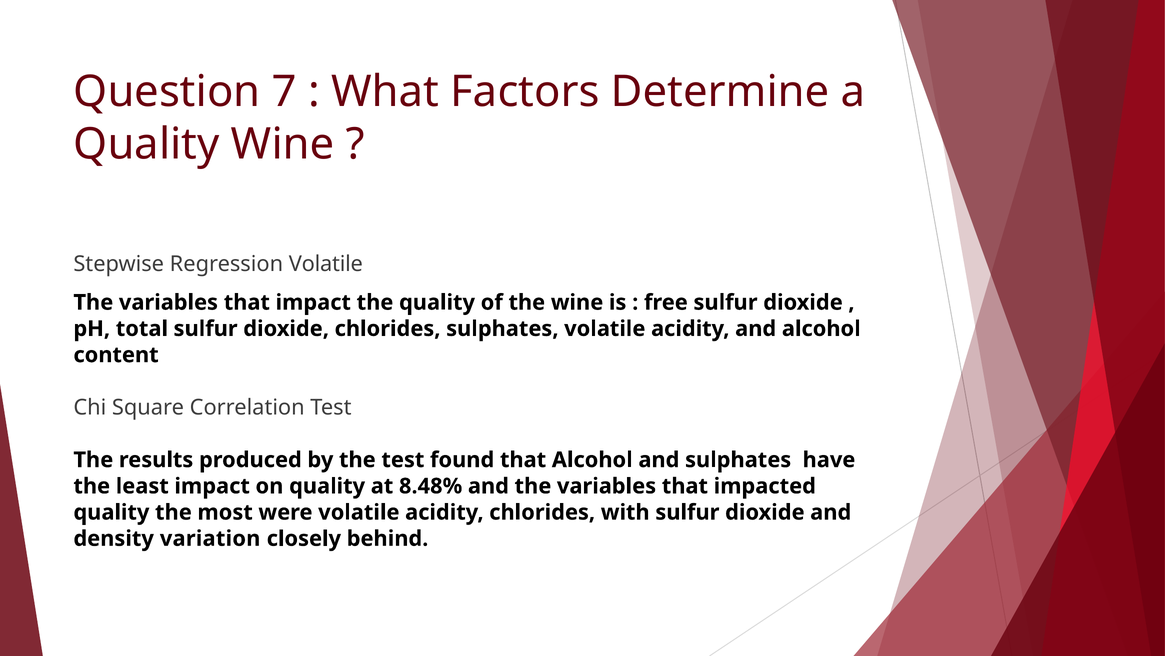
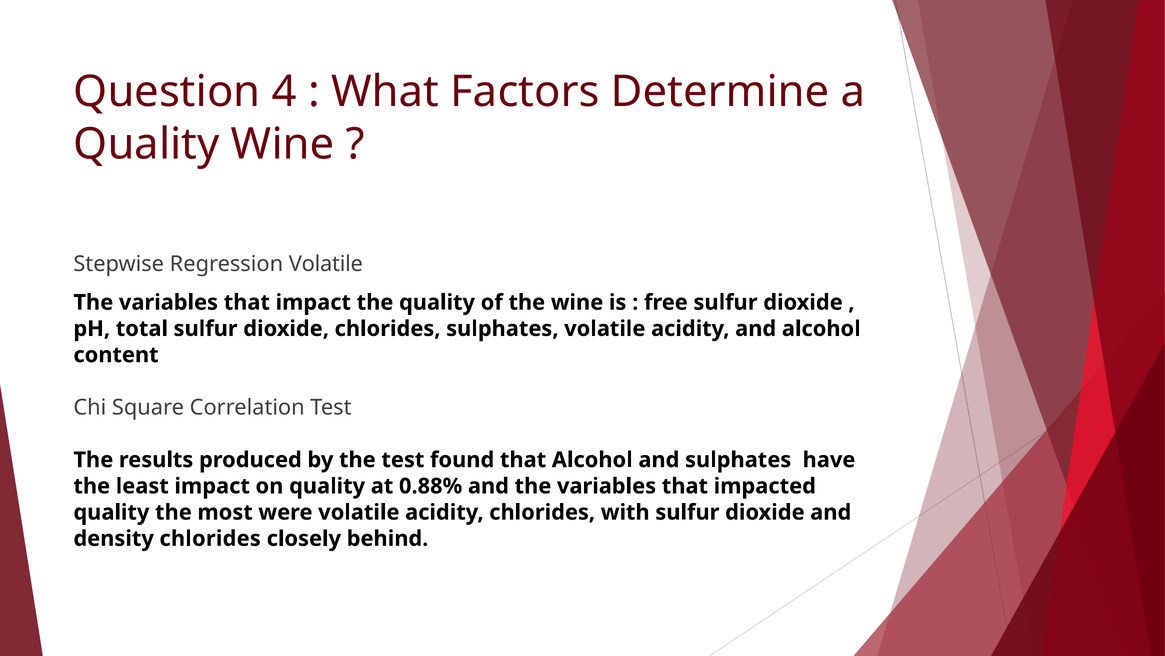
7: 7 -> 4 (284, 92)
8.48%: 8.48% -> 0.88% (431, 486)
density variation: variation -> chlorides (210, 538)
